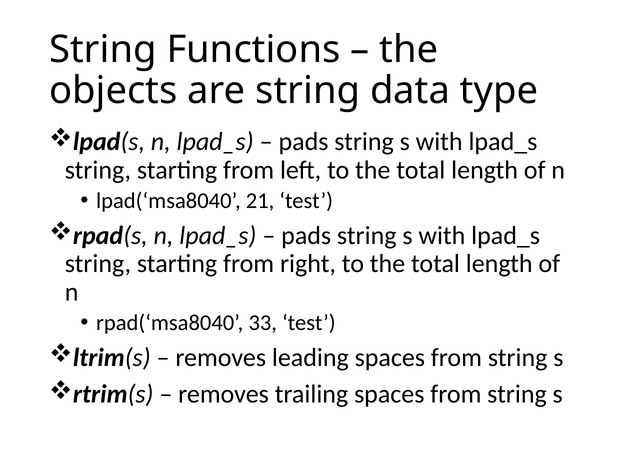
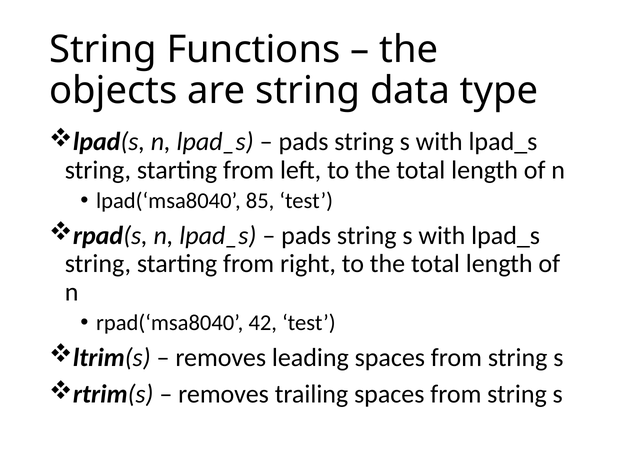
21: 21 -> 85 (260, 201)
33: 33 -> 42 (263, 322)
